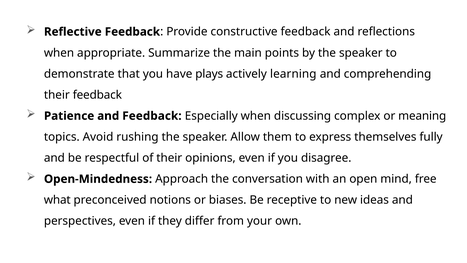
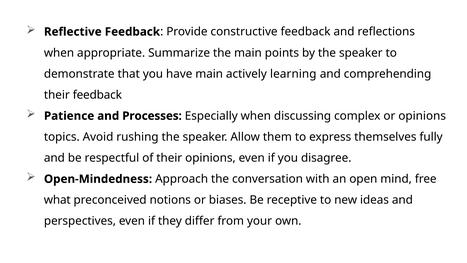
have plays: plays -> main (209, 74)
and Feedback: Feedback -> Processes (152, 116)
or meaning: meaning -> opinions (422, 116)
